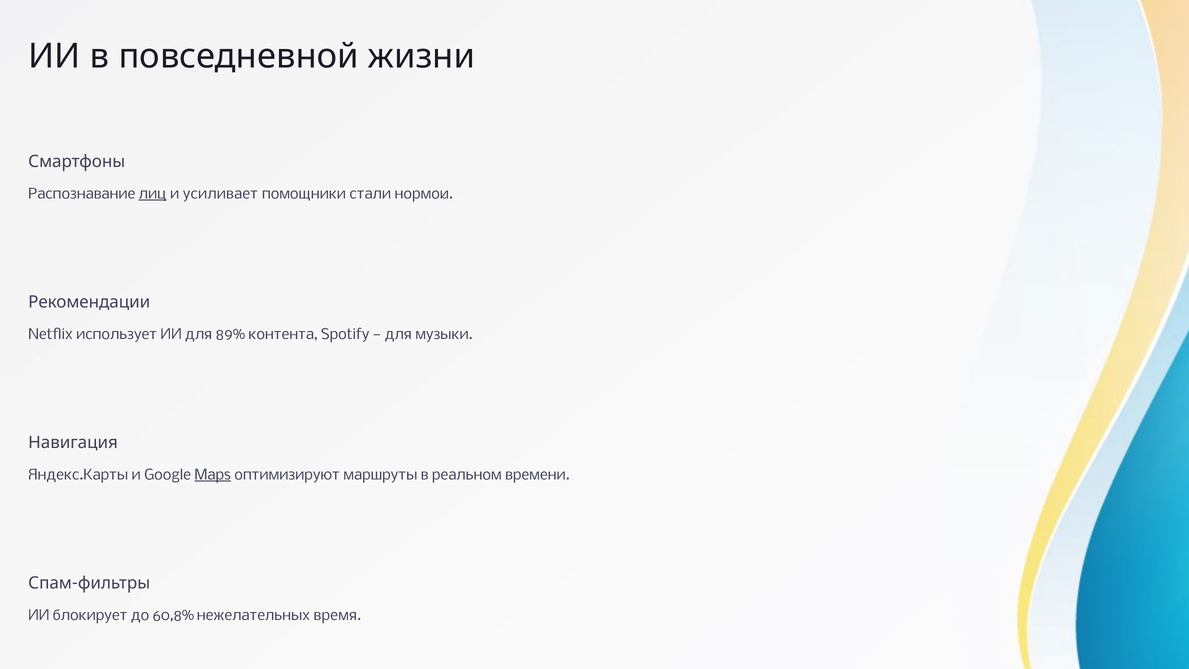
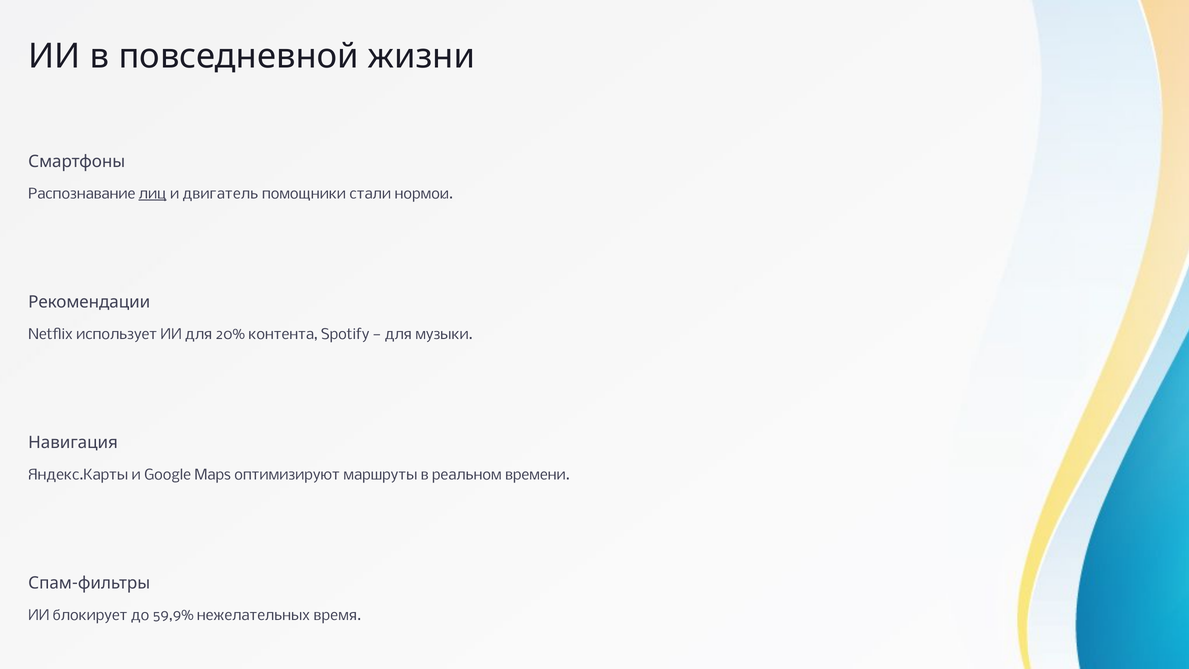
усиливает: усиливает -> двигатель (220, 194)
89%: 89% -> 20% (230, 334)
Maps underline: present -> none (213, 475)
60,8%: 60,8% -> 59,9% (173, 615)
